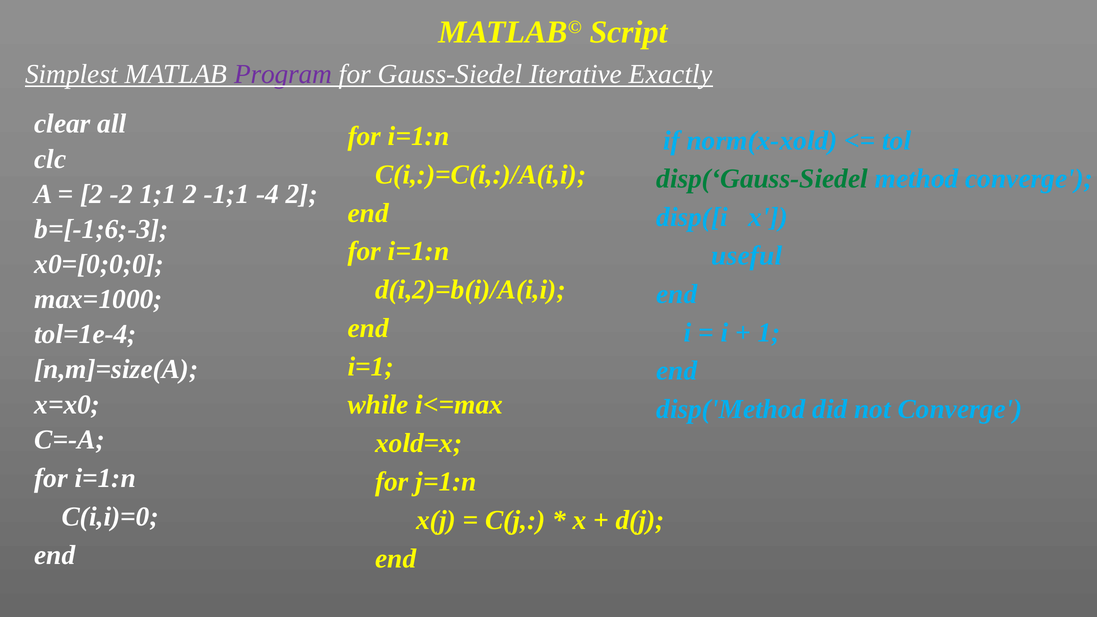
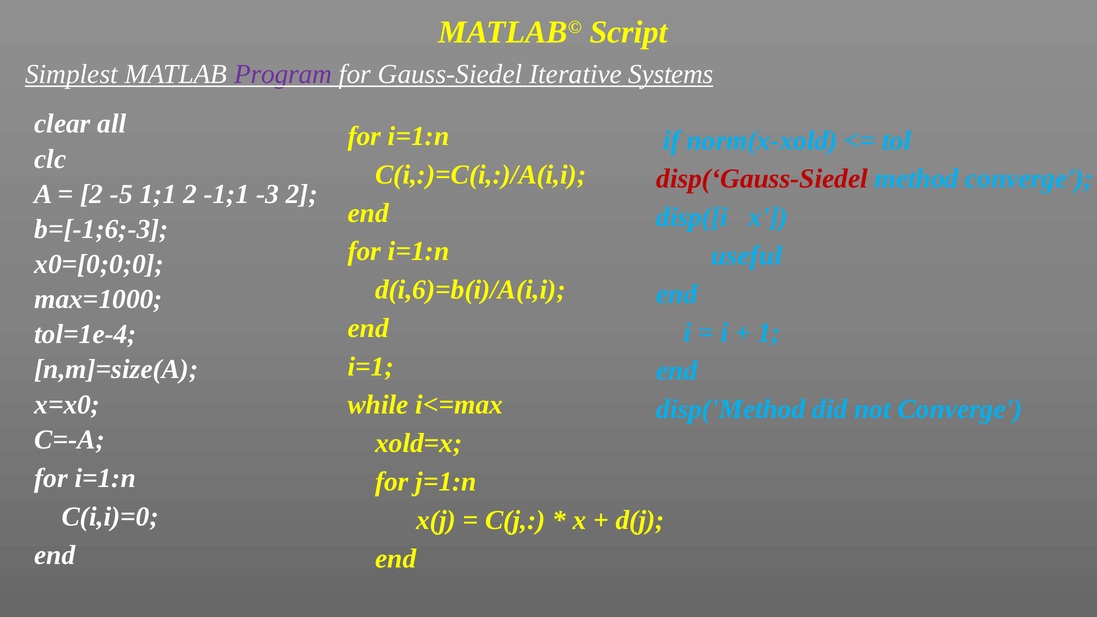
Exactly: Exactly -> Systems (671, 74)
disp(‘Gauss-Siedel colour: green -> red (762, 179)
-2: -2 -> -5 (121, 194)
-4: -4 -> -3 (268, 194)
d(i,2)=b(i)/A(i,i: d(i,2)=b(i)/A(i,i -> d(i,6)=b(i)/A(i,i (470, 290)
